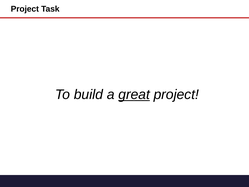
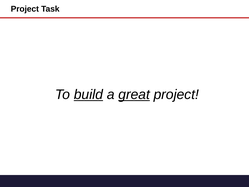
build underline: none -> present (88, 94)
